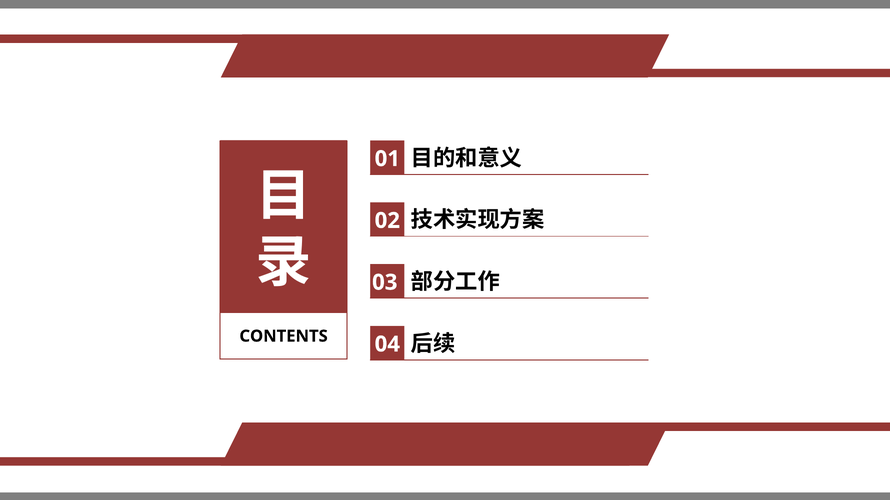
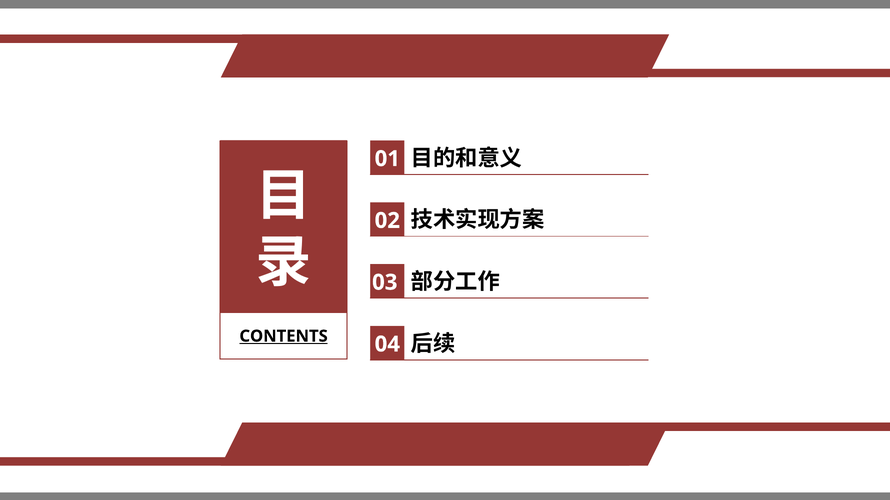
CONTENTS underline: none -> present (284, 337)
